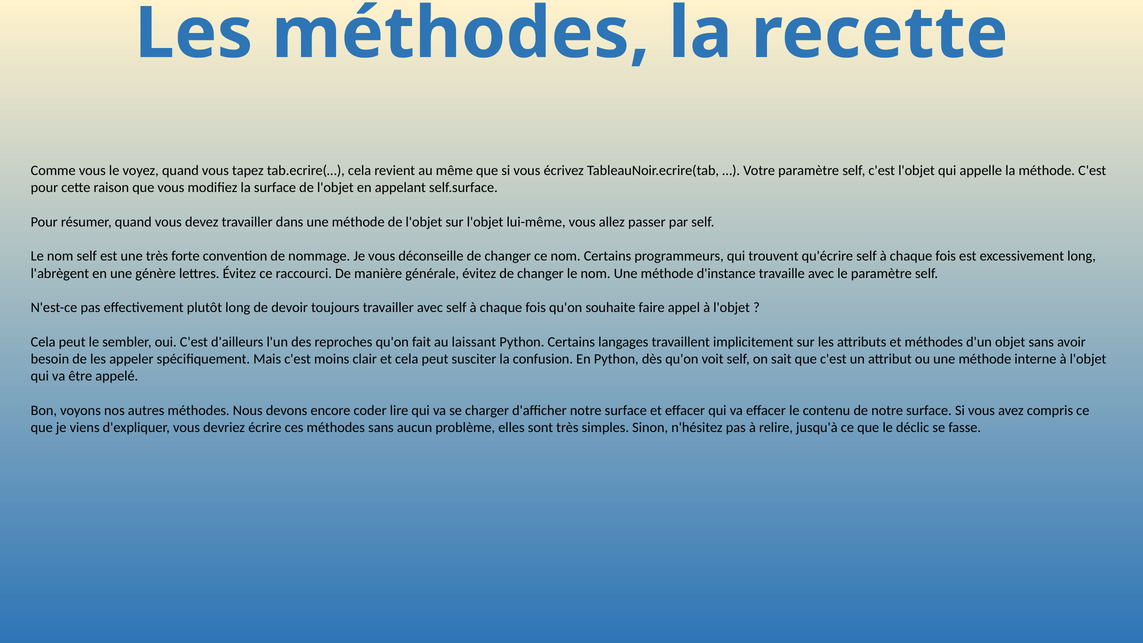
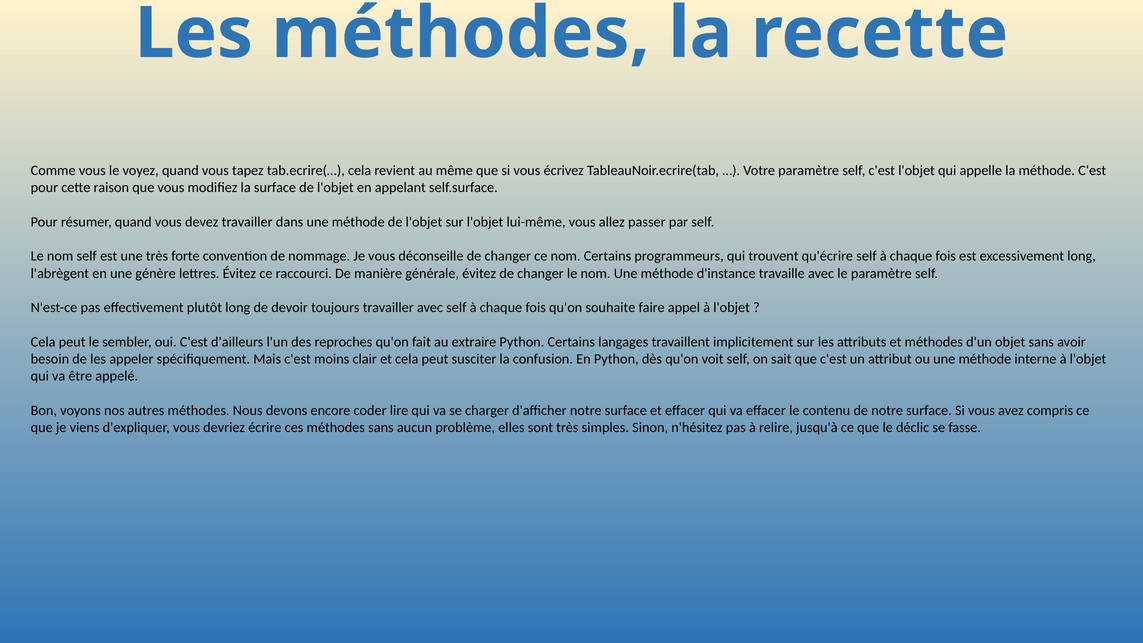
laissant: laissant -> extraire (474, 342)
